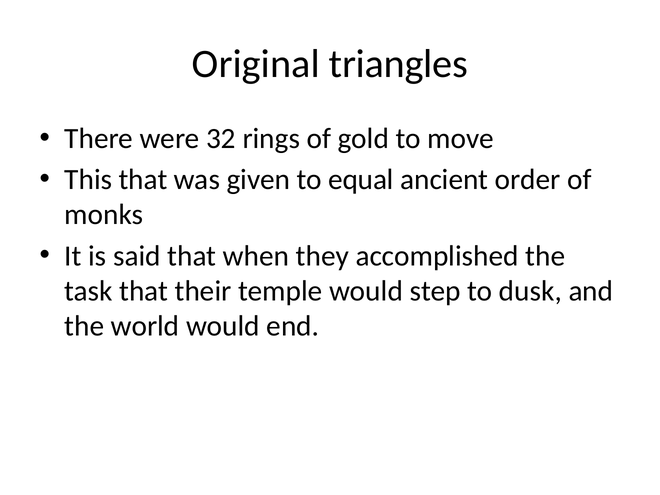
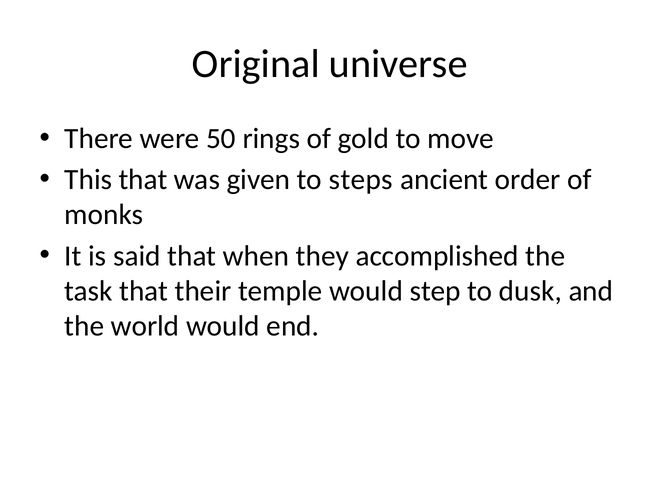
triangles: triangles -> universe (398, 64)
32: 32 -> 50 (221, 138)
equal: equal -> steps (361, 180)
